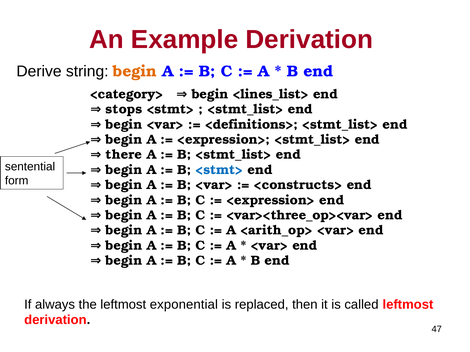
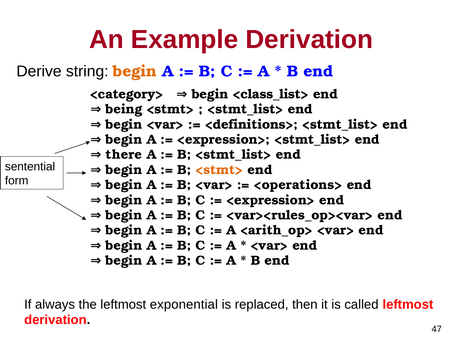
<lines_list>: <lines_list> -> <class_list> (271, 94)
stops: stops -> being (124, 109)
<stmt> colour: blue -> orange (219, 170)
<constructs>: <constructs> -> <operations> (298, 185)
<var><three_op><var>: <var><three_op><var> -> <var><rules_op><var> (300, 215)
